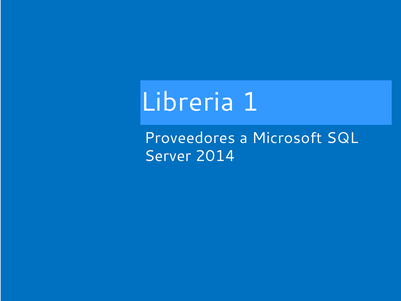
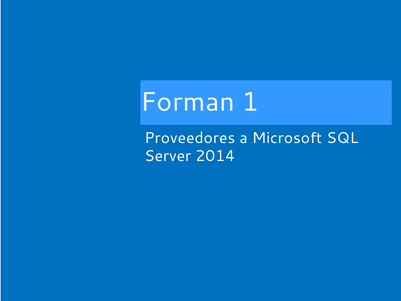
Libreria: Libreria -> Forman (188, 102)
